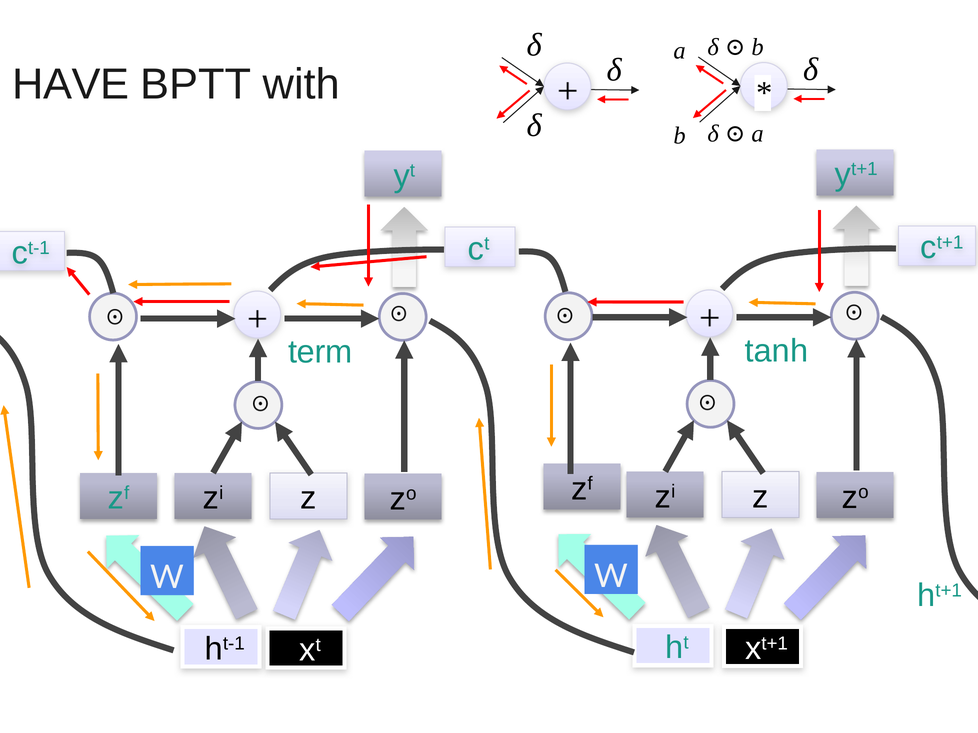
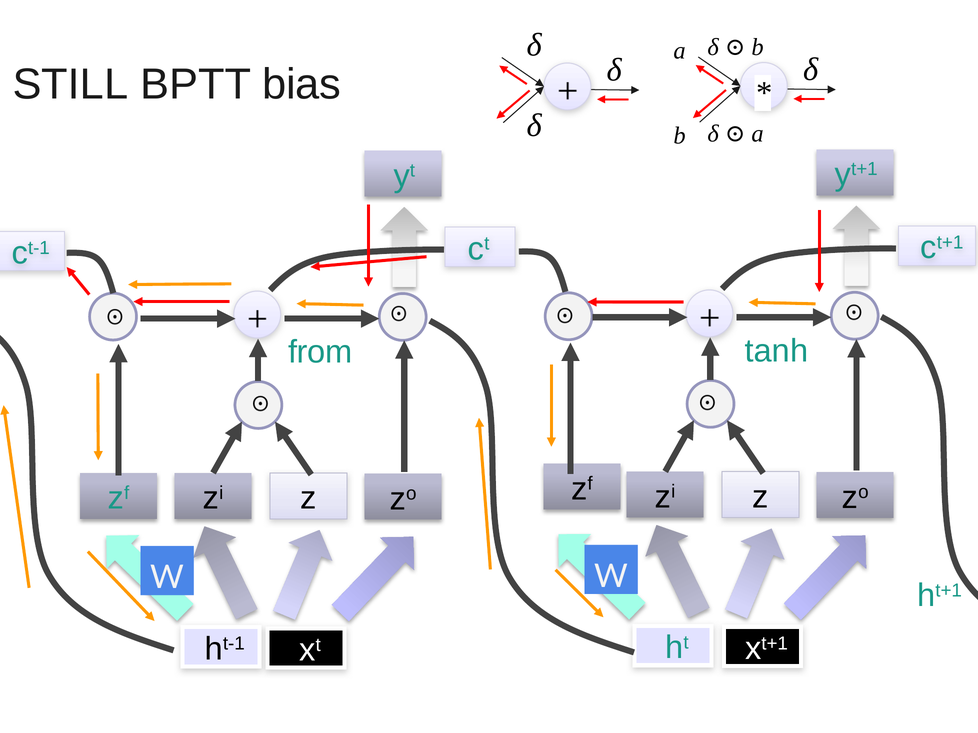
HAVE: HAVE -> STILL (70, 85)
with: with -> bias (302, 85)
term: term -> from (320, 352)
